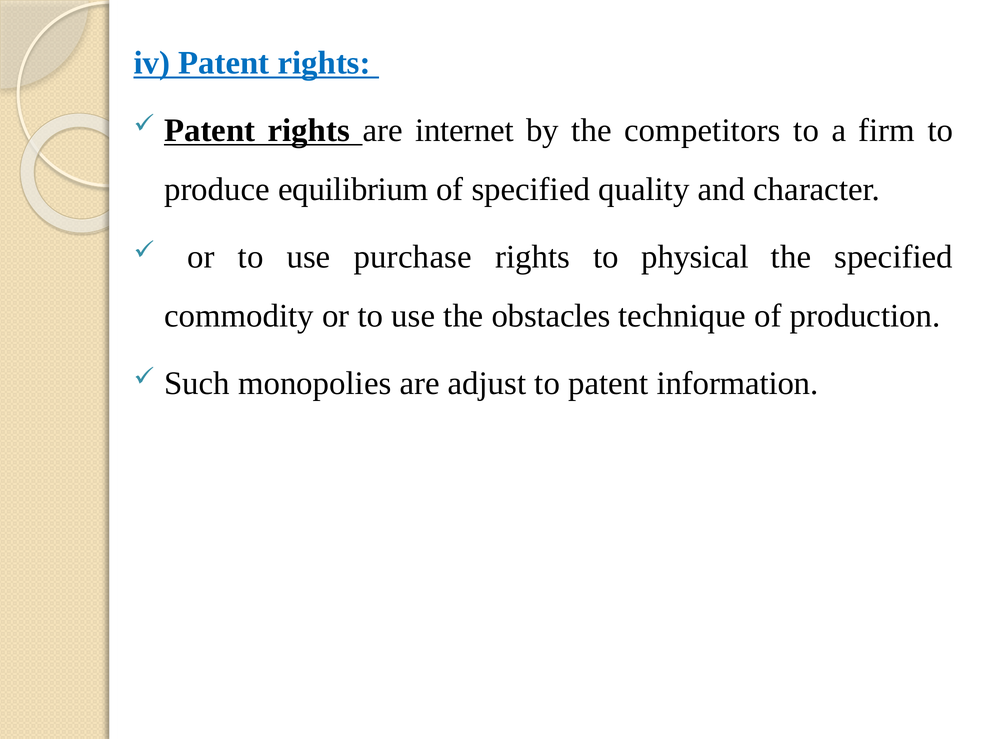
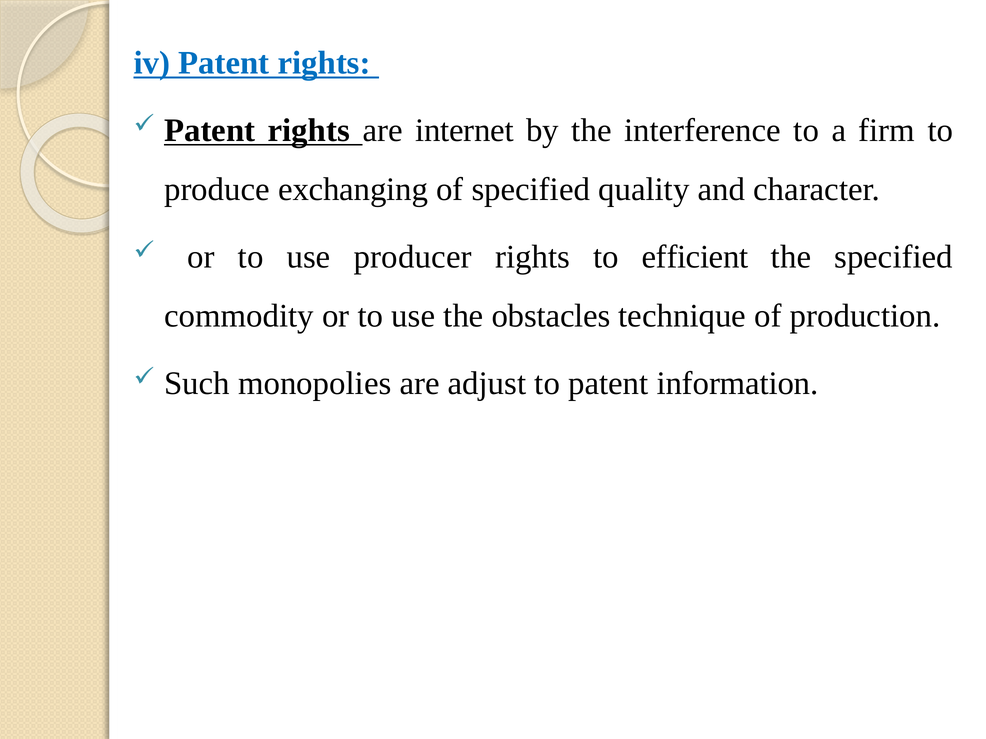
competitors: competitors -> interference (702, 130)
equilibrium: equilibrium -> exchanging (353, 190)
purchase: purchase -> producer (413, 257)
physical: physical -> efficient (695, 257)
